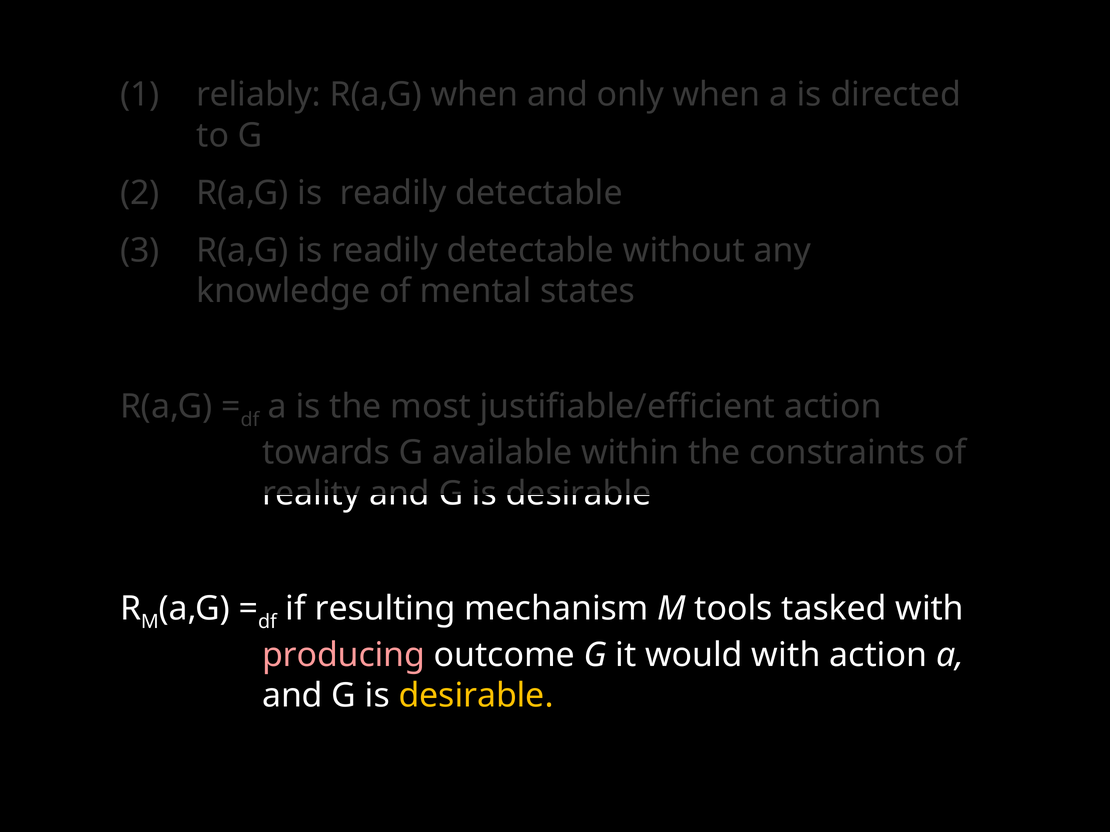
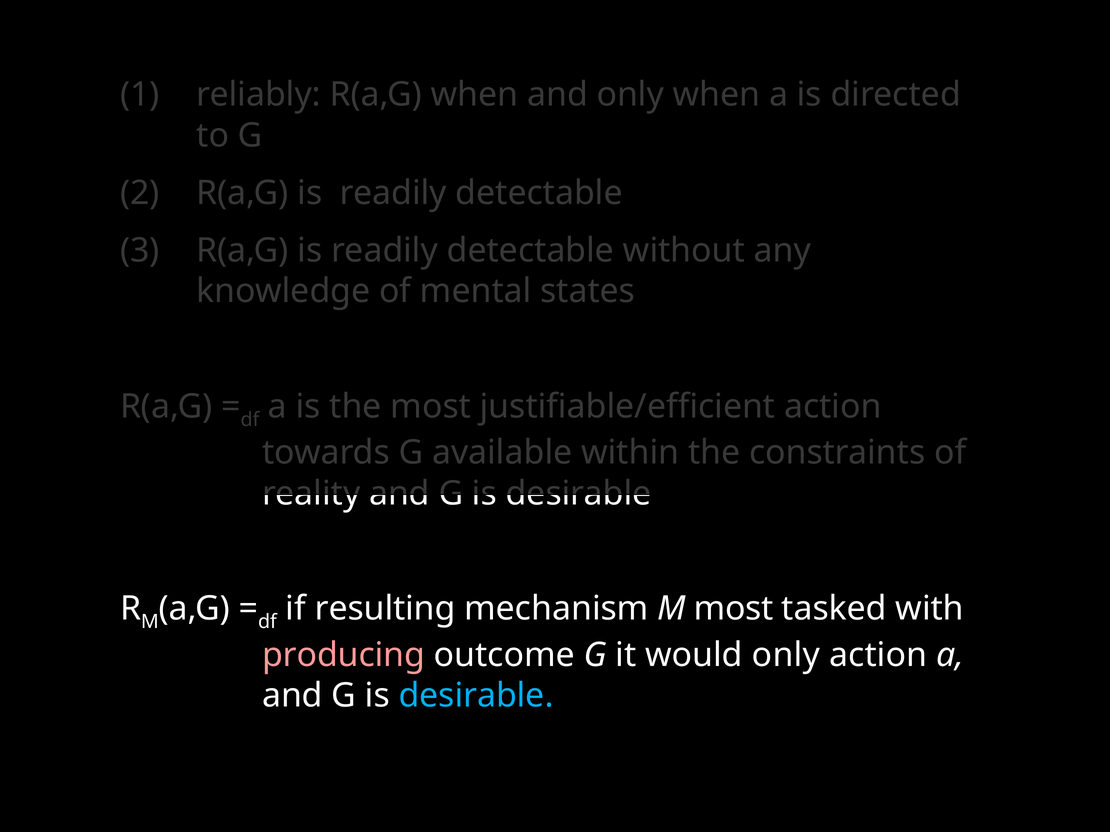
M tools: tools -> most (734, 609)
would with: with -> only (786, 655)
desirable colour: yellow -> light blue (476, 696)
